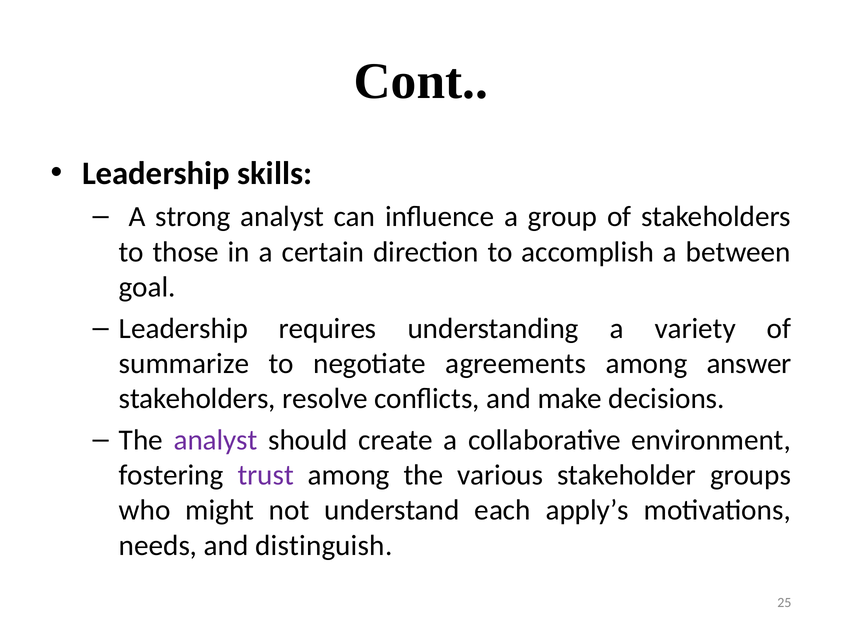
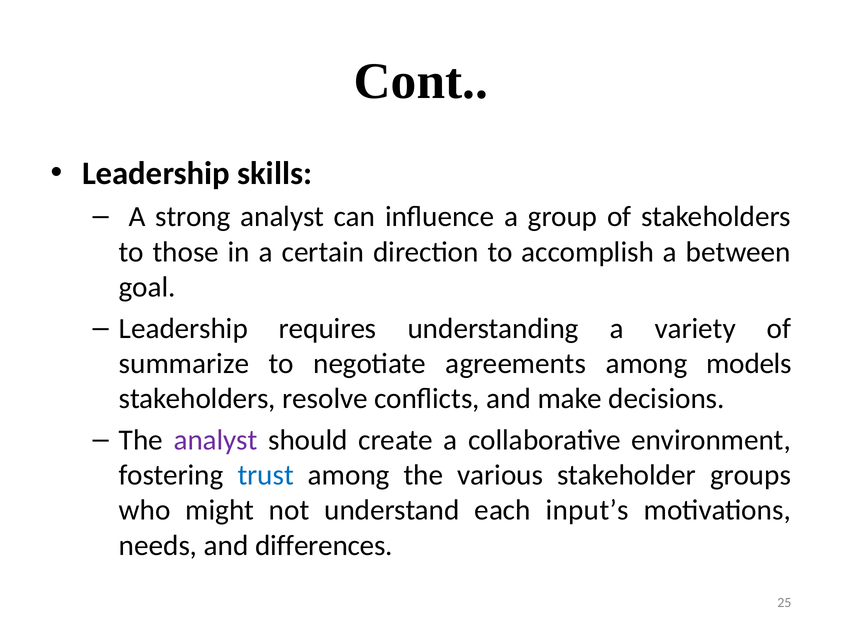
answer: answer -> models (749, 364)
trust colour: purple -> blue (266, 476)
apply’s: apply’s -> input’s (587, 511)
distinguish: distinguish -> differences (324, 546)
